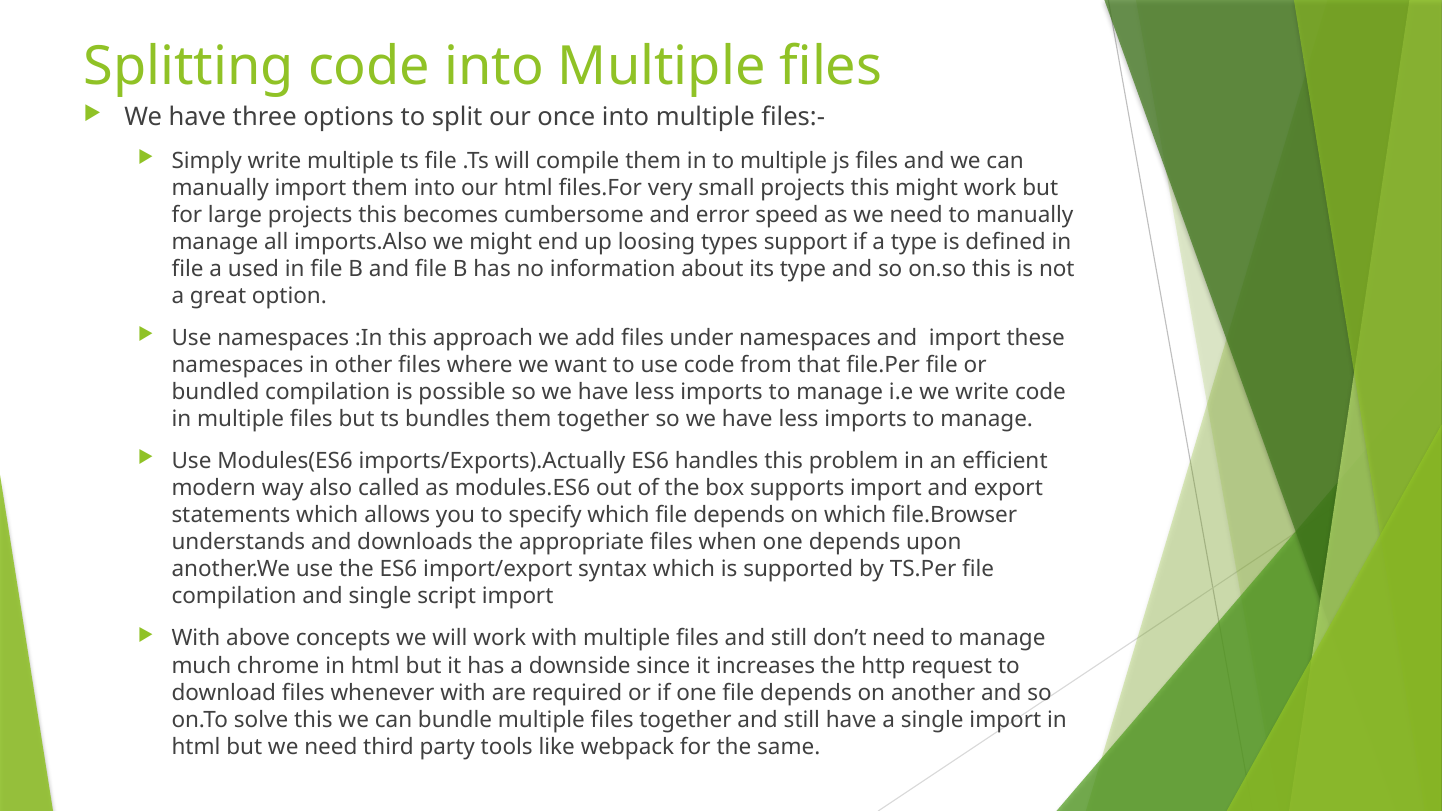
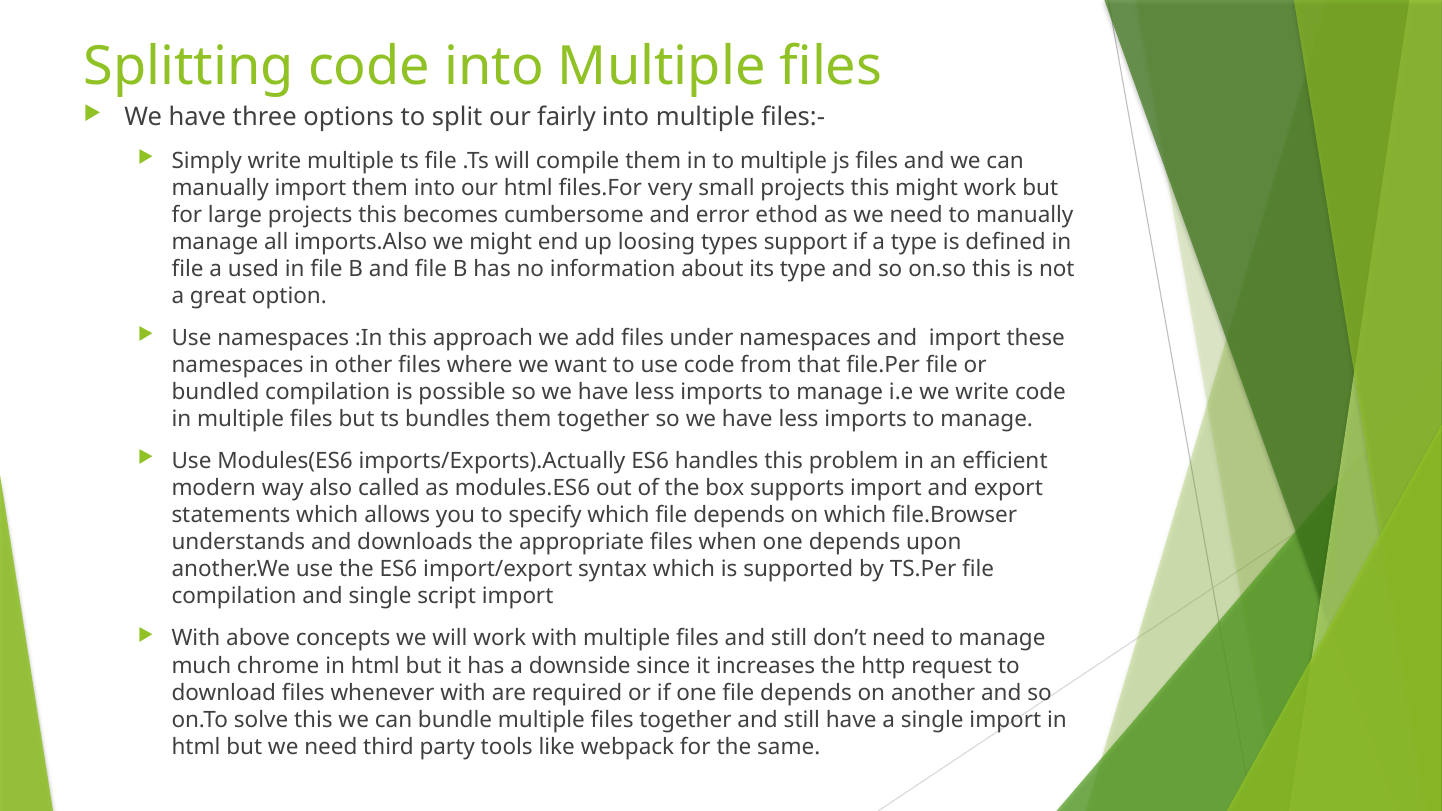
once: once -> fairly (567, 117)
speed: speed -> ethod (787, 215)
